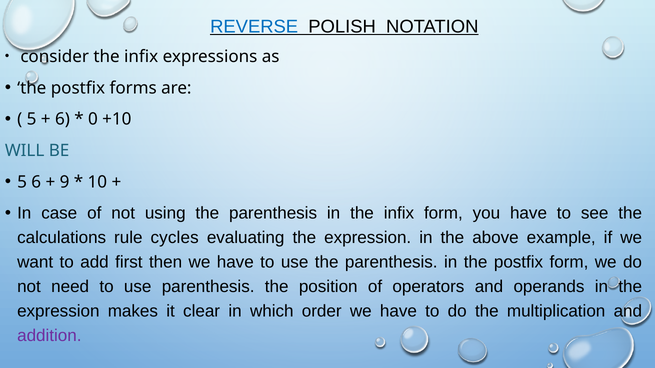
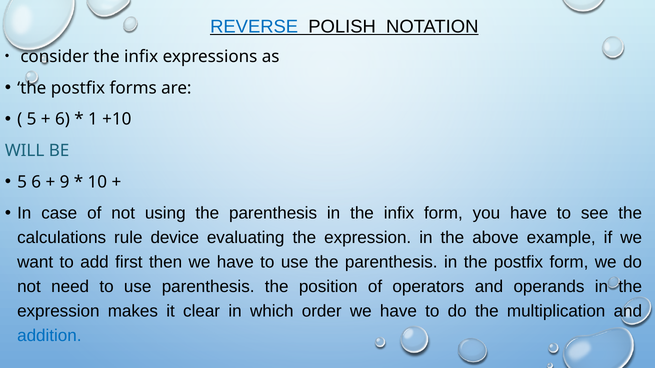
0: 0 -> 1 (93, 119)
cycles: cycles -> device (175, 238)
addition colour: purple -> blue (49, 336)
